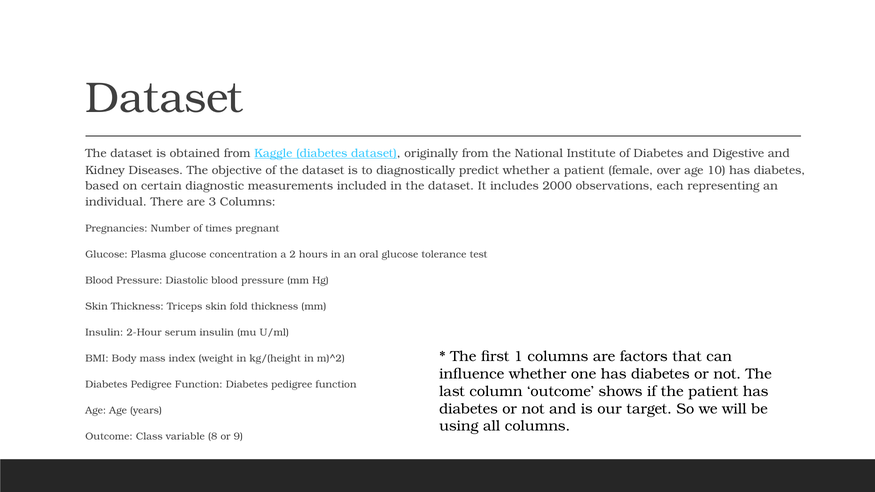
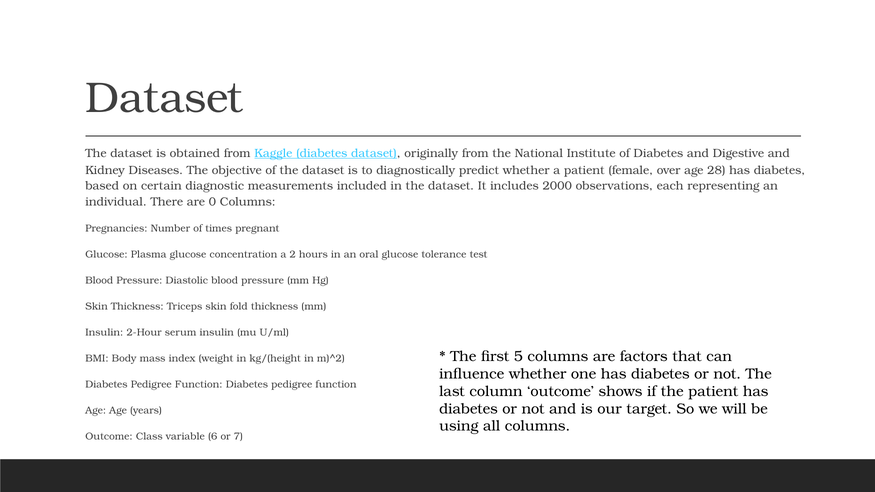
10: 10 -> 28 (716, 170)
3: 3 -> 0 (212, 202)
1: 1 -> 5 (518, 356)
8: 8 -> 6 (213, 437)
9: 9 -> 7 (238, 437)
